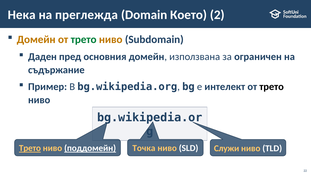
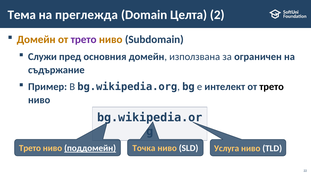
Нека: Нека -> Тема (22, 15)
Което: Което -> Целта (189, 15)
трето colour: green -> purple (84, 39)
Даден: Даден -> Служи (42, 57)
Трето underline: present -> none (30, 148)
Служи: Служи -> Услуга (227, 148)
